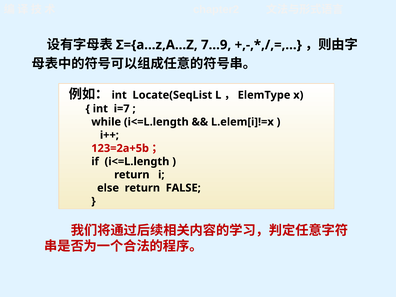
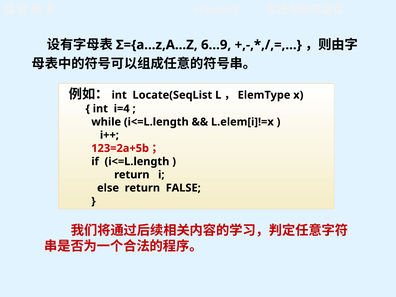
7…9: 7…9 -> 6…9 (216, 45)
i=7: i=7 -> i=4 (122, 109)
